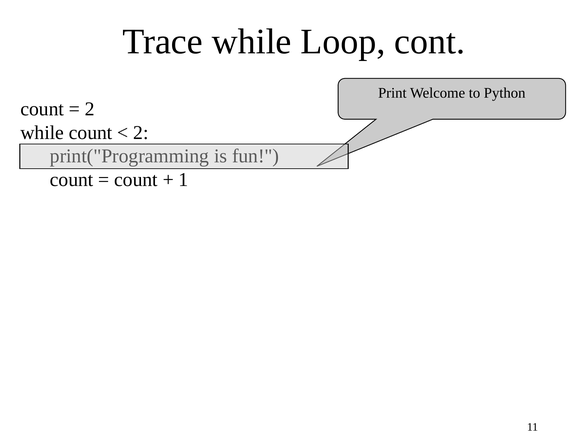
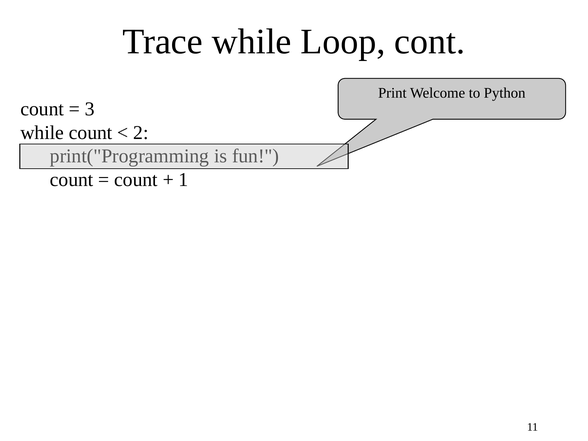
2: 2 -> 3 (90, 109)
